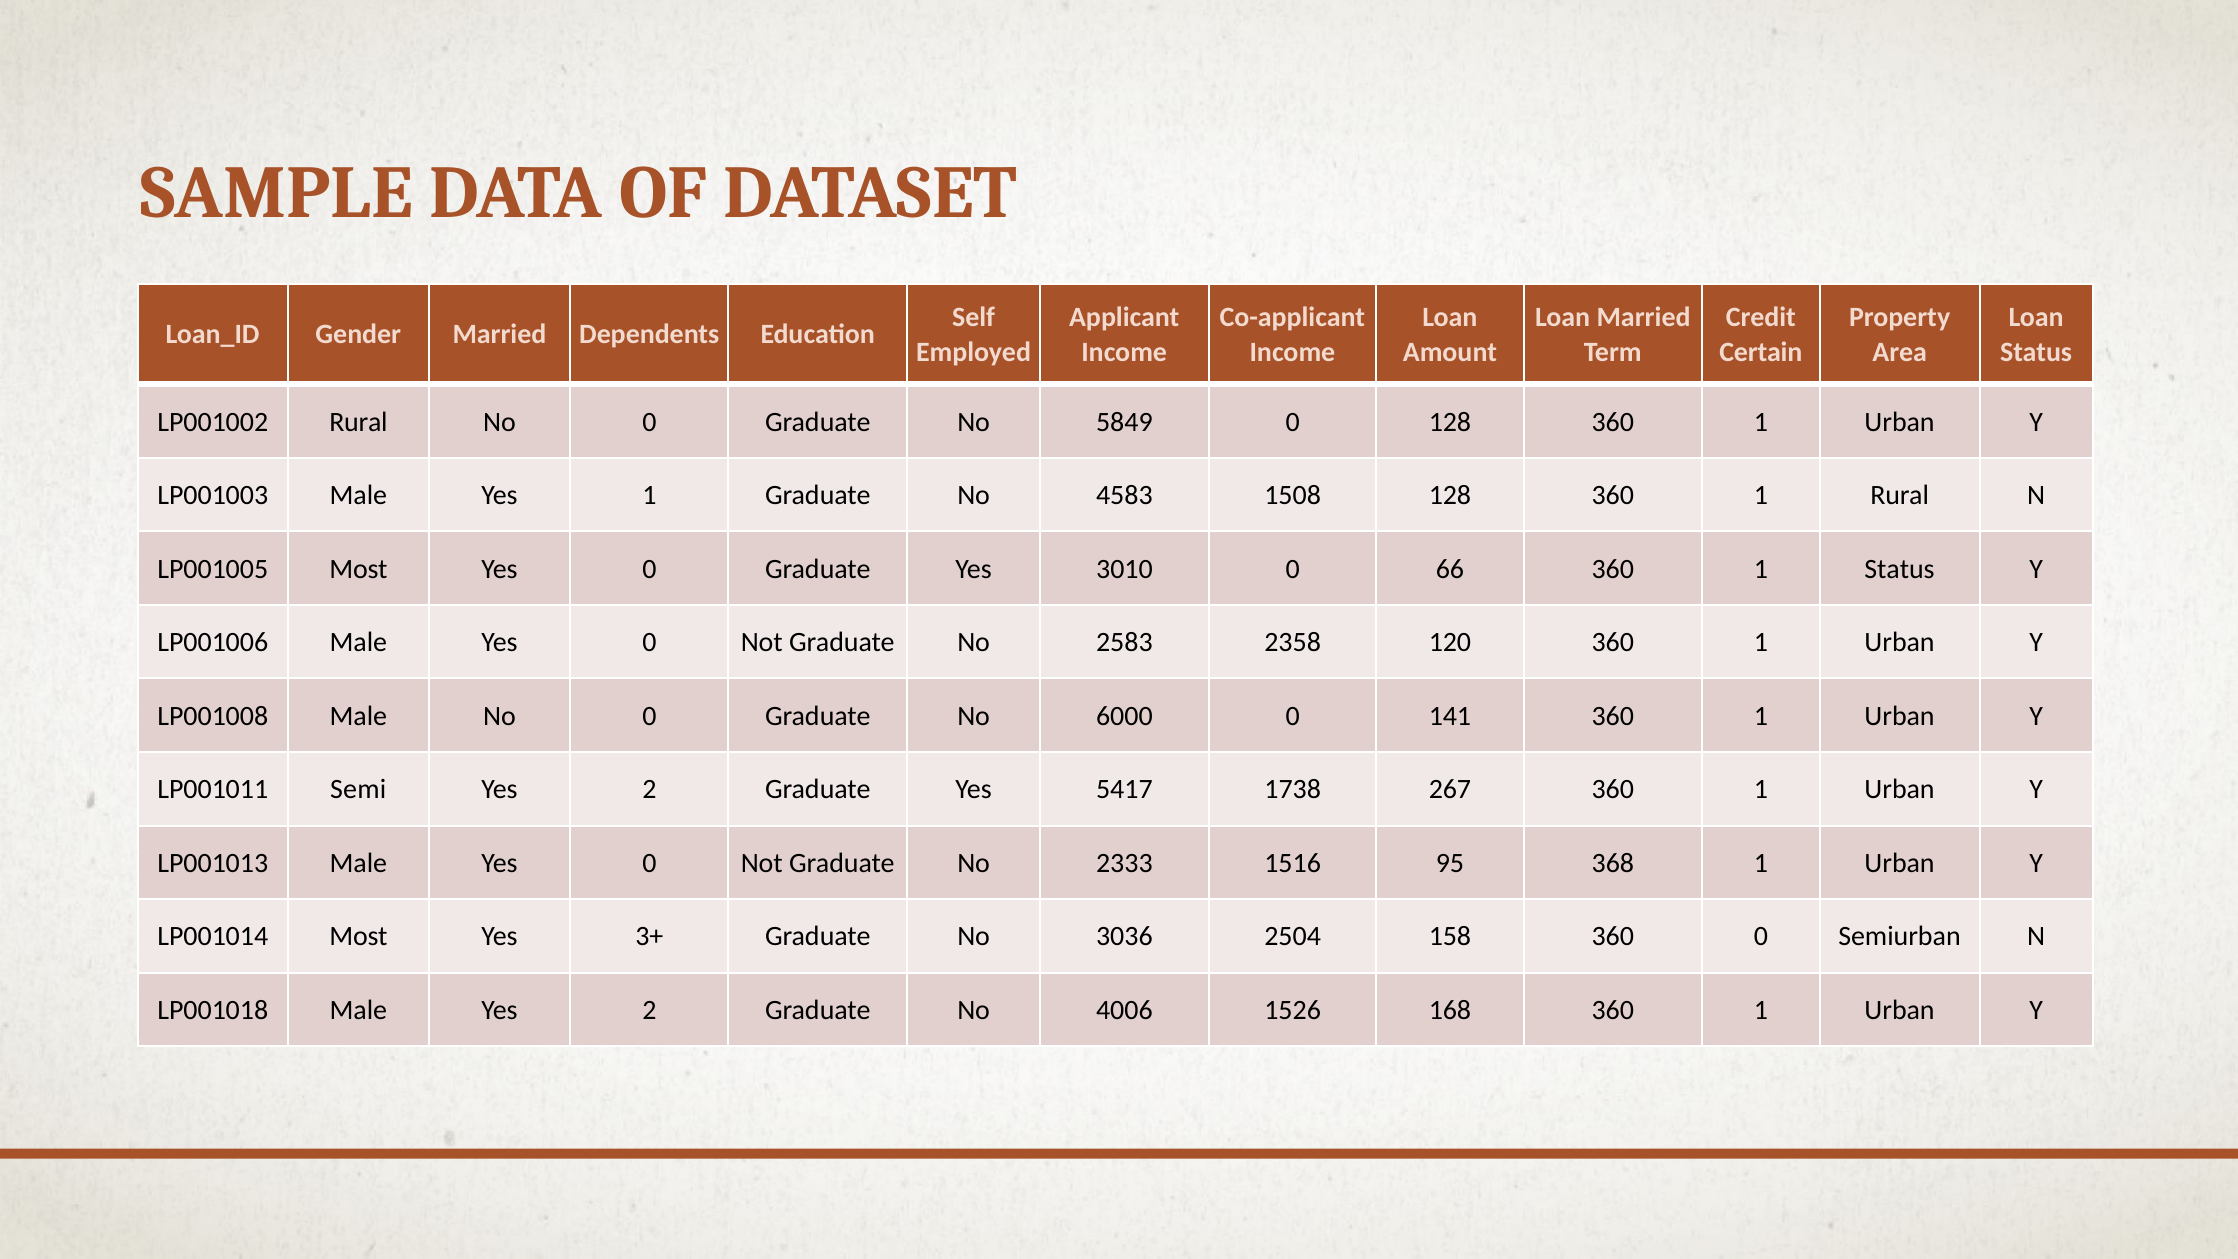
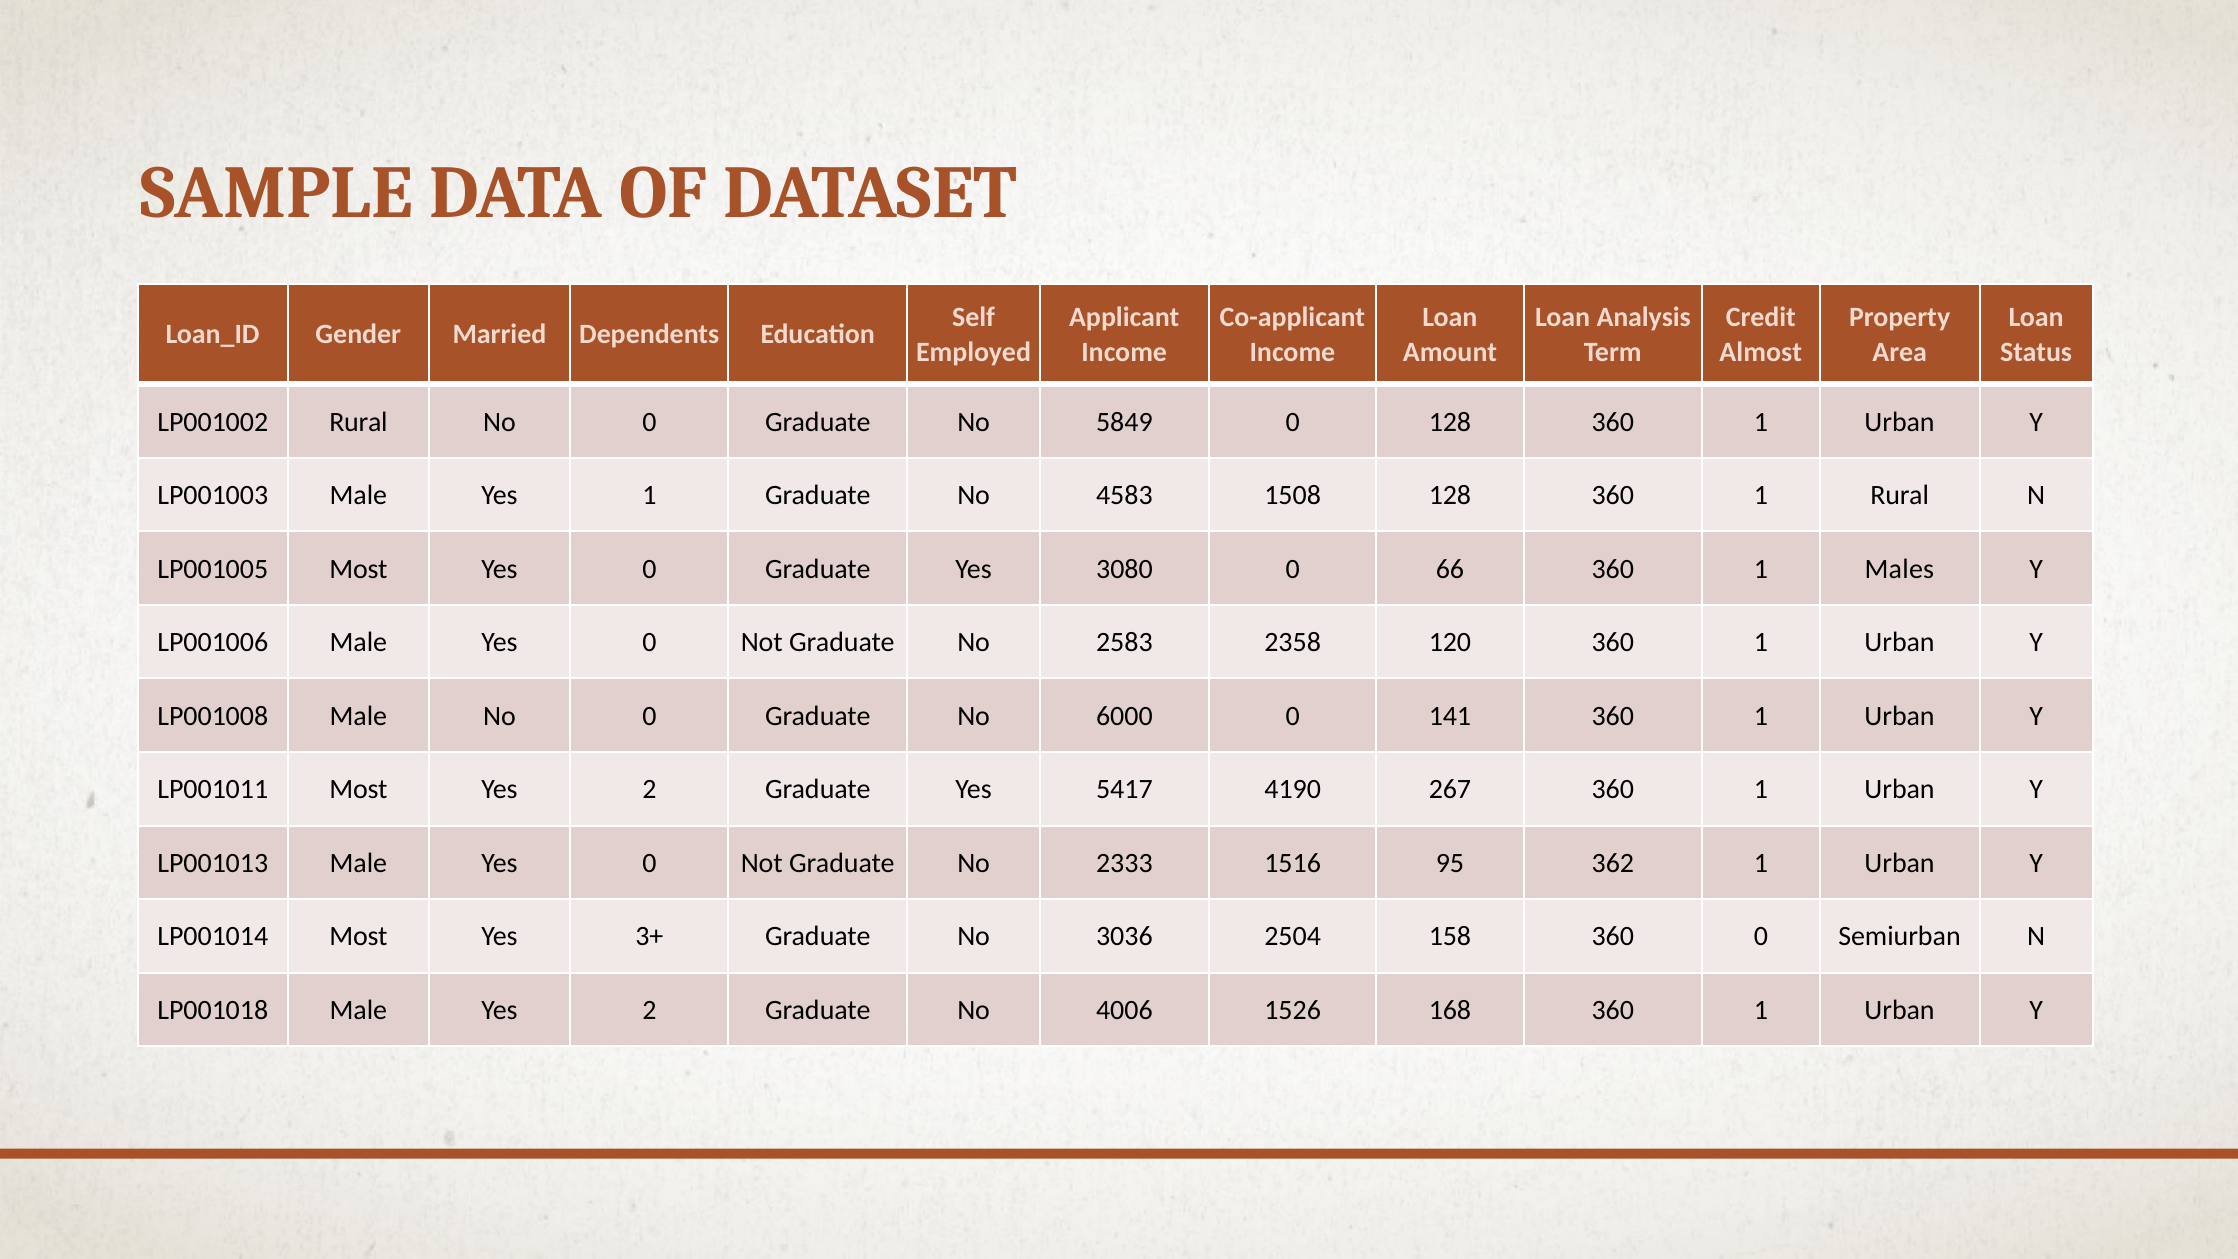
Loan Married: Married -> Analysis (1644, 318)
Certain: Certain -> Almost (1761, 352)
3010: 3010 -> 3080 (1124, 569)
1 Status: Status -> Males (1899, 569)
LP001011 Semi: Semi -> Most (358, 790)
1738: 1738 -> 4190 (1293, 790)
368: 368 -> 362 (1613, 863)
